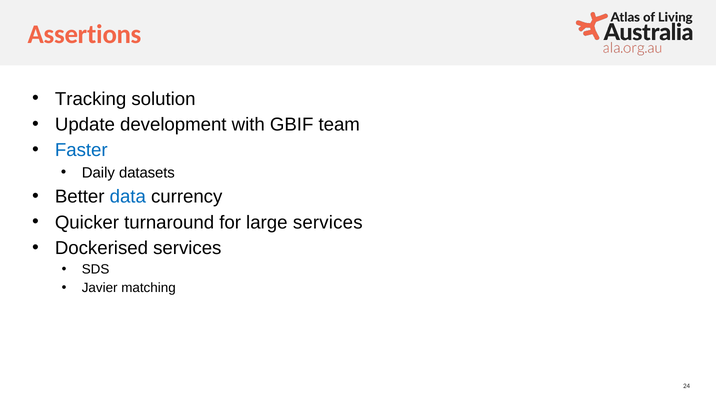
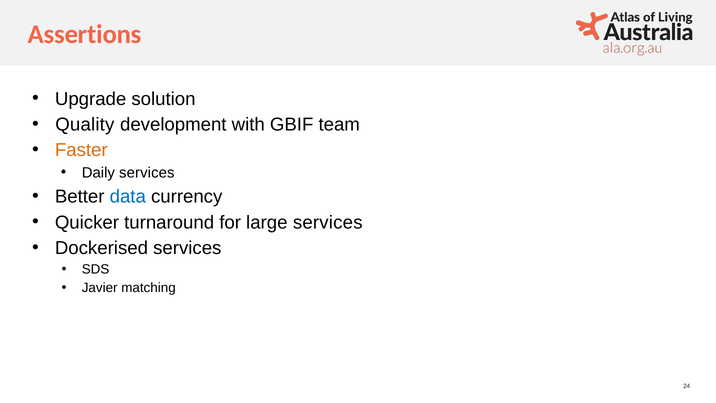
Tracking: Tracking -> Upgrade (91, 99)
Update: Update -> Quality (85, 125)
Faster colour: blue -> orange (81, 150)
Daily datasets: datasets -> services (147, 173)
